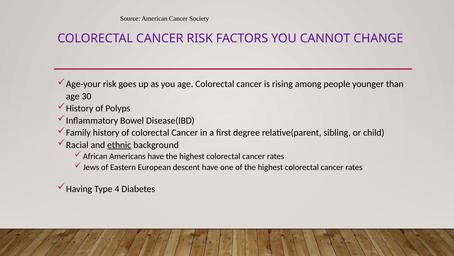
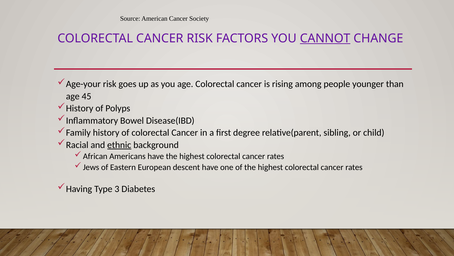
CANNOT underline: none -> present (325, 38)
30: 30 -> 45 (87, 96)
4: 4 -> 3 (117, 189)
